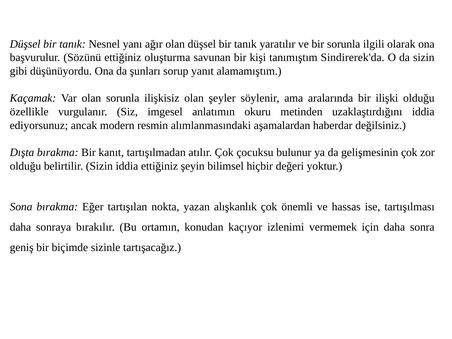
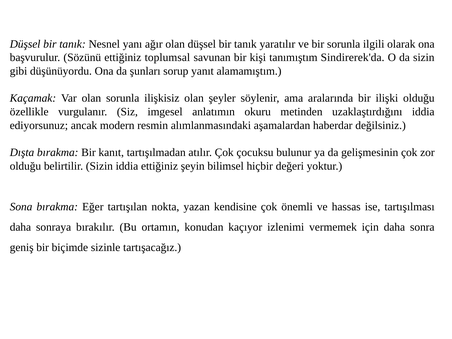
oluşturma: oluşturma -> toplumsal (167, 58)
alışkanlık: alışkanlık -> kendisine (235, 207)
